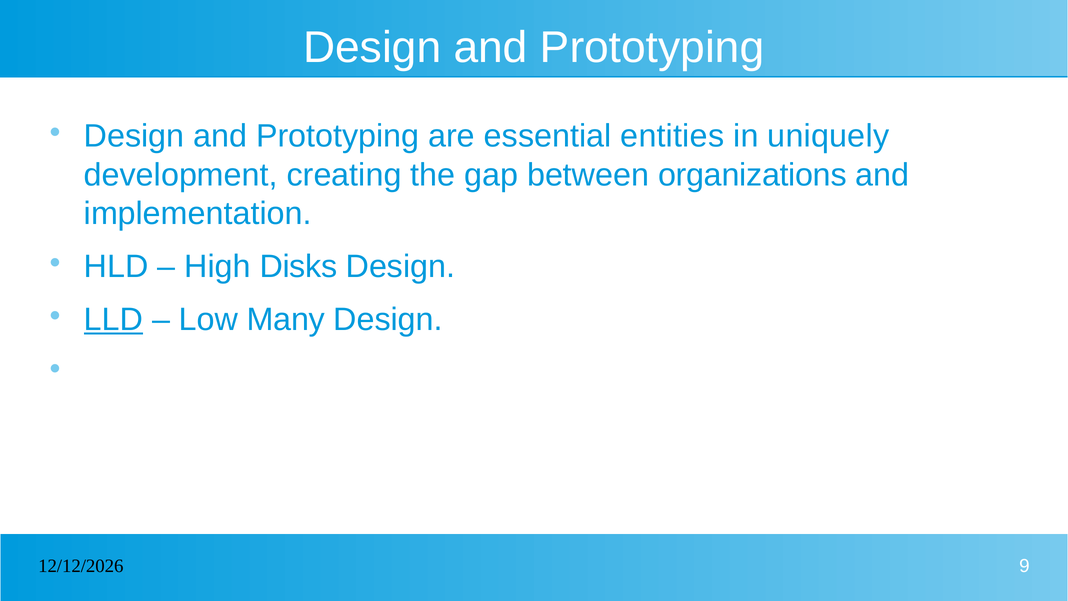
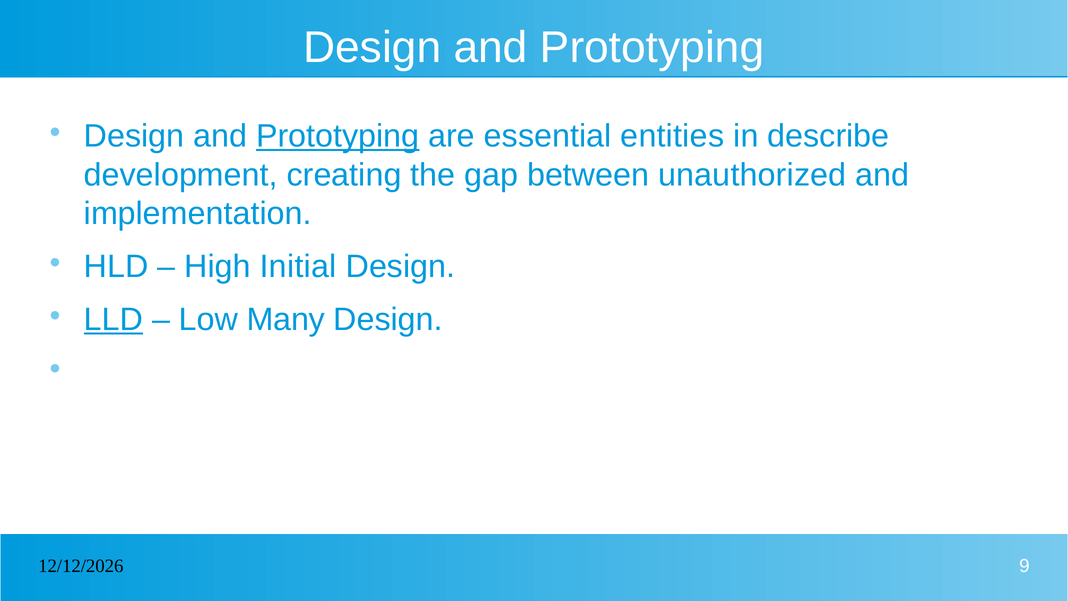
Prototyping underline: none -> present (338, 136)
uniquely: uniquely -> describe (828, 136)
organizations: organizations -> unauthorized (752, 175)
Disks: Disks -> Initial (298, 267)
